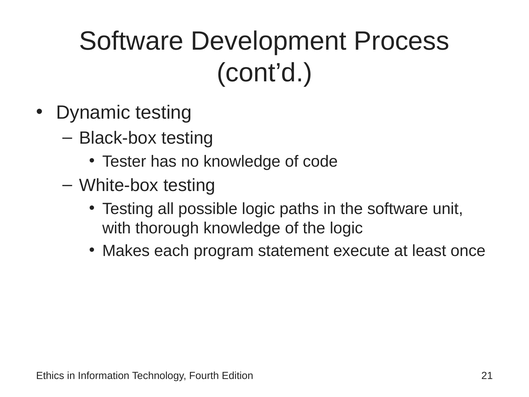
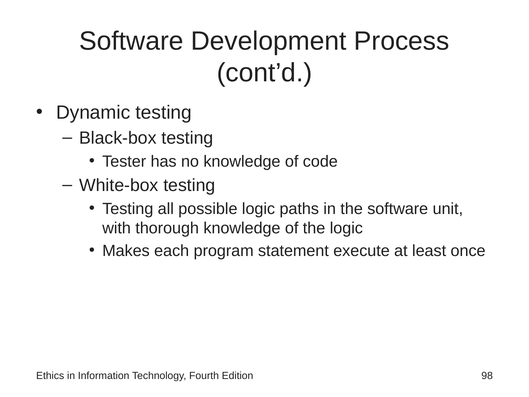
21: 21 -> 98 (487, 375)
